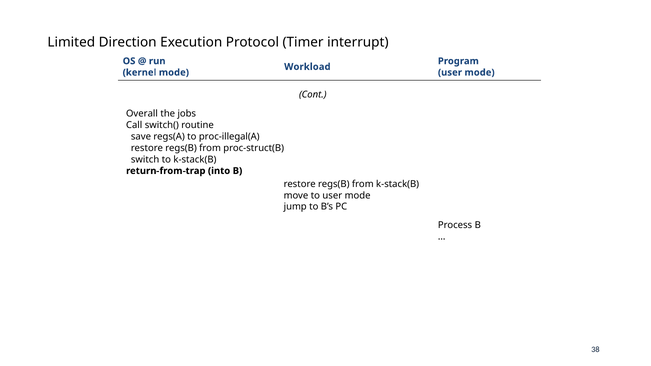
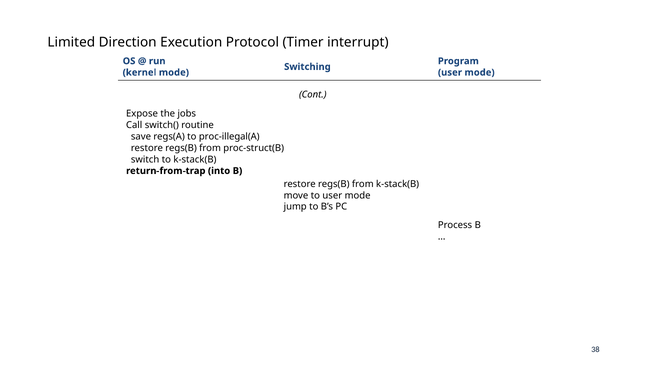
Workload: Workload -> Switching (307, 67)
Overall: Overall -> Expose (142, 114)
